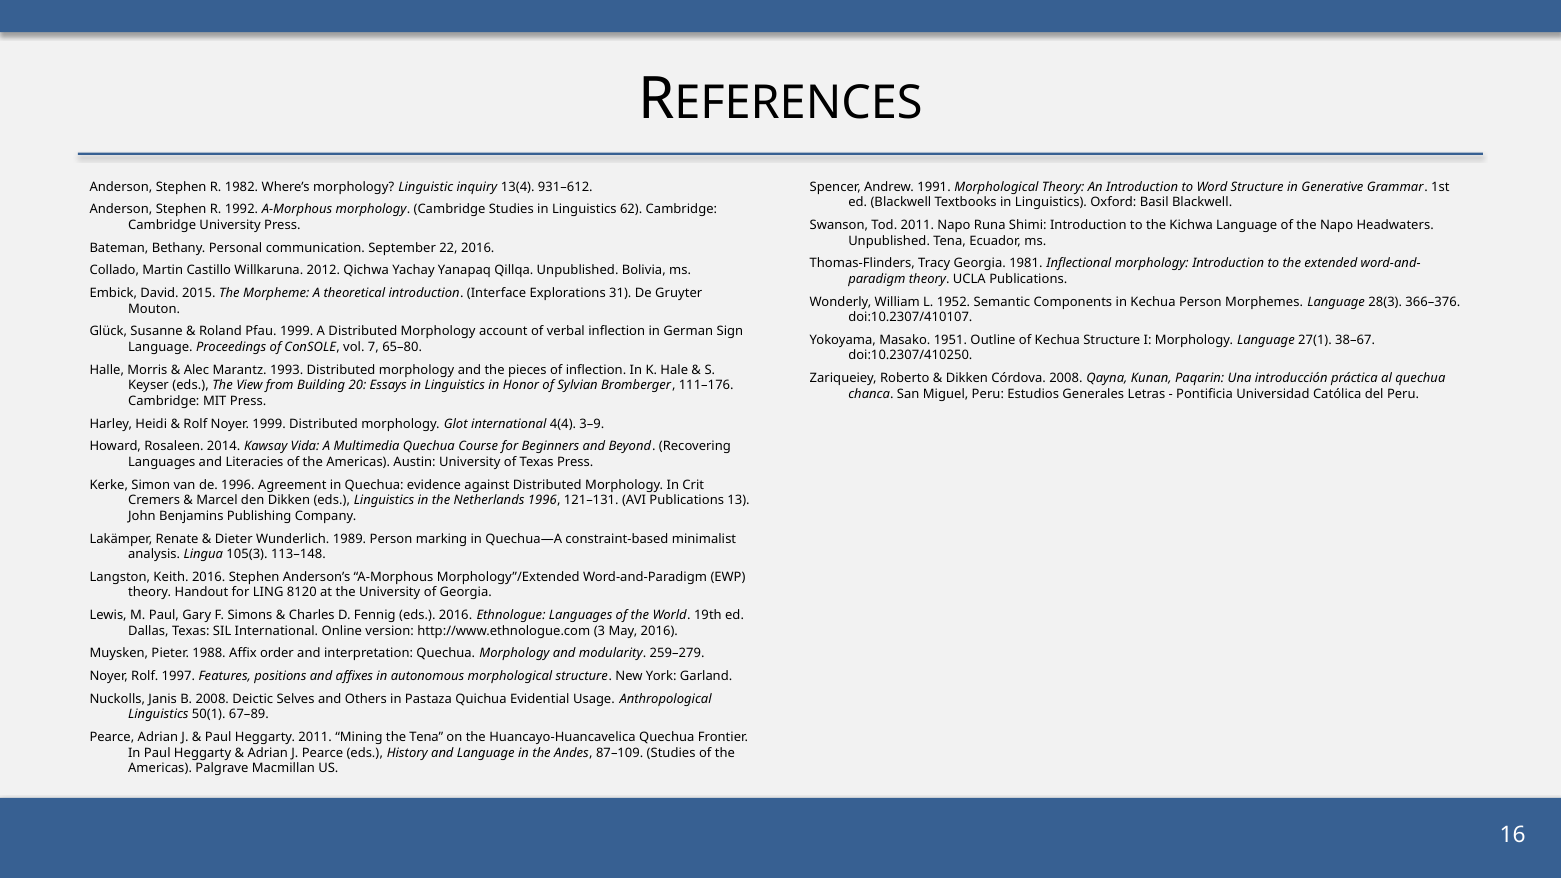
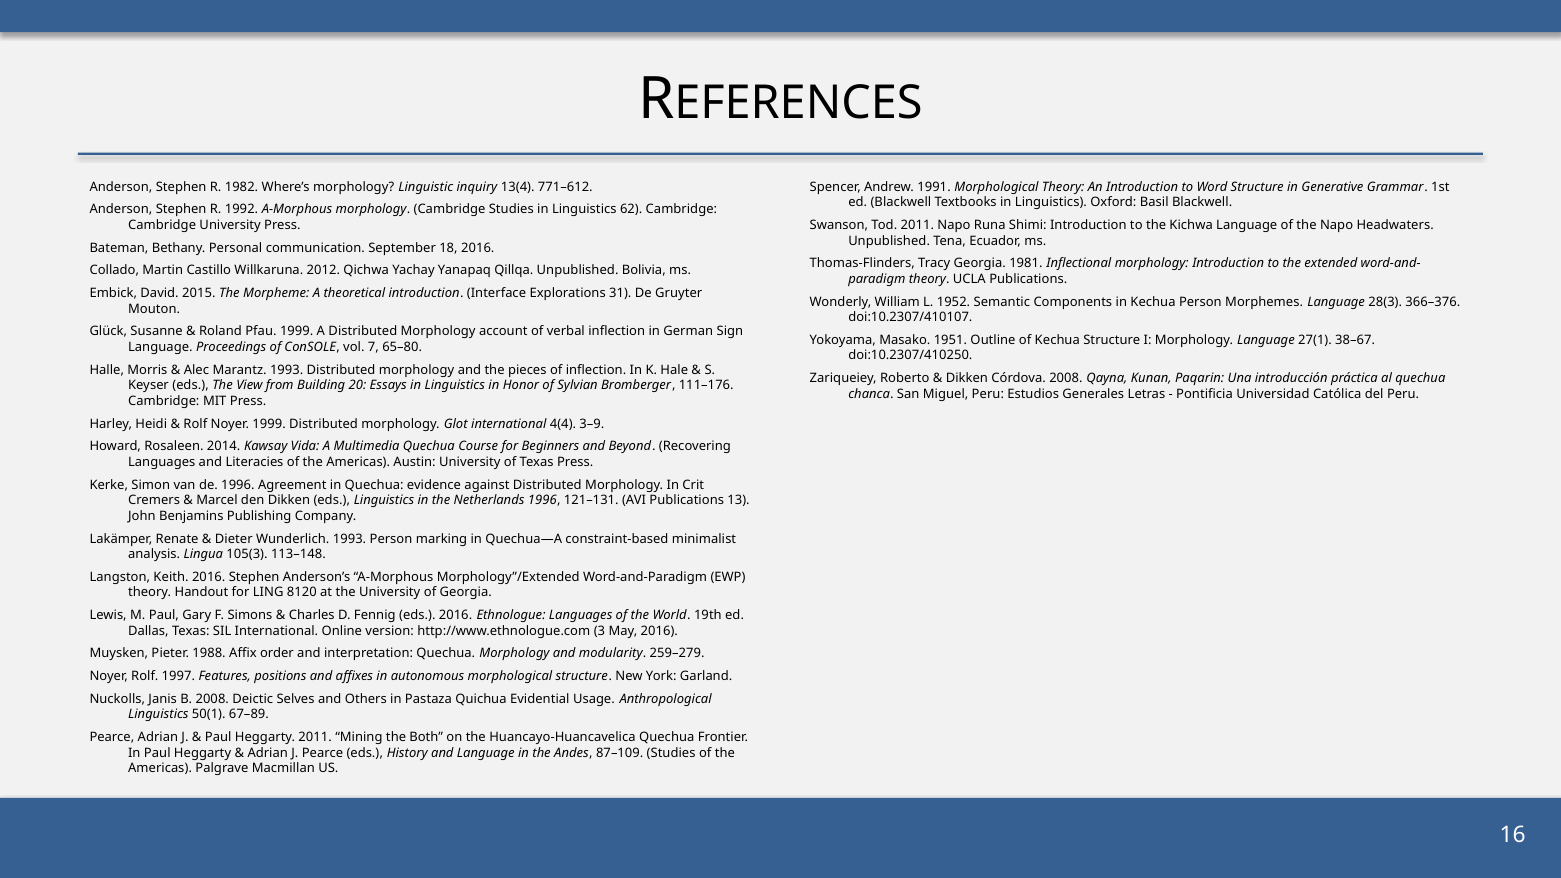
931–612: 931–612 -> 771–612 (565, 187)
22: 22 -> 18 (448, 248)
Wunderlich 1989: 1989 -> 1993 (350, 539)
the Tena: Tena -> Both (426, 737)
